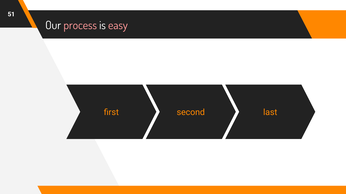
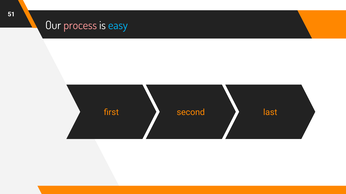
easy colour: pink -> light blue (118, 25)
